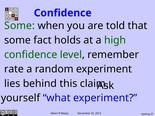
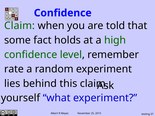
Some: Some -> Claim (20, 26)
